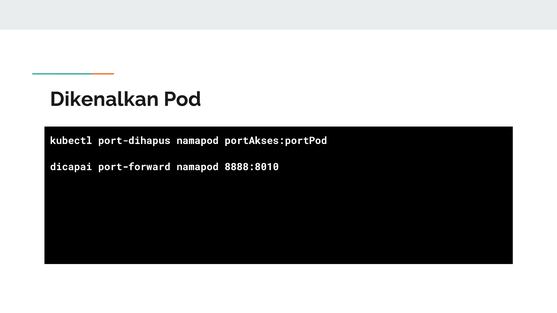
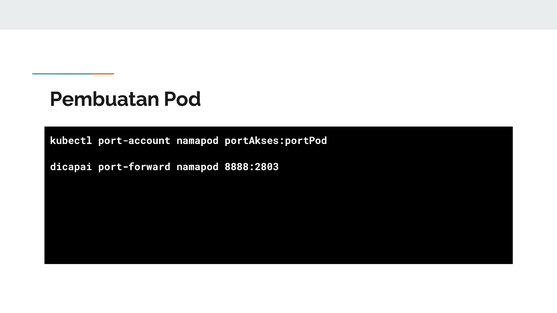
Dikenalkan: Dikenalkan -> Pembuatan (105, 99)
port-dihapus: port-dihapus -> port-account (134, 141)
8888:8010: 8888:8010 -> 8888:2803 (252, 167)
